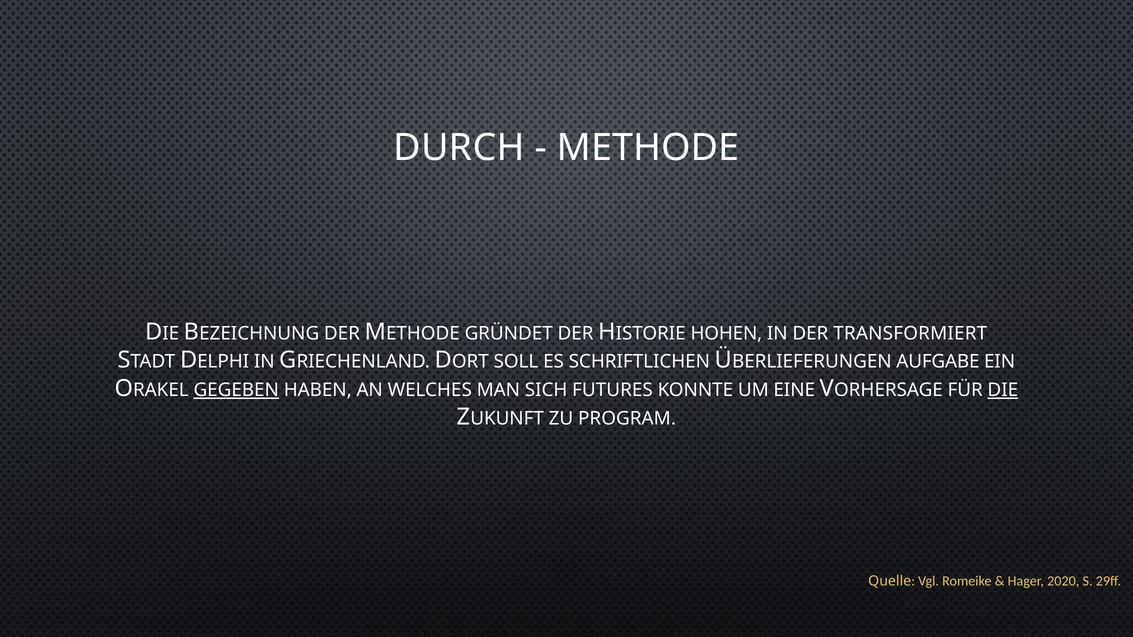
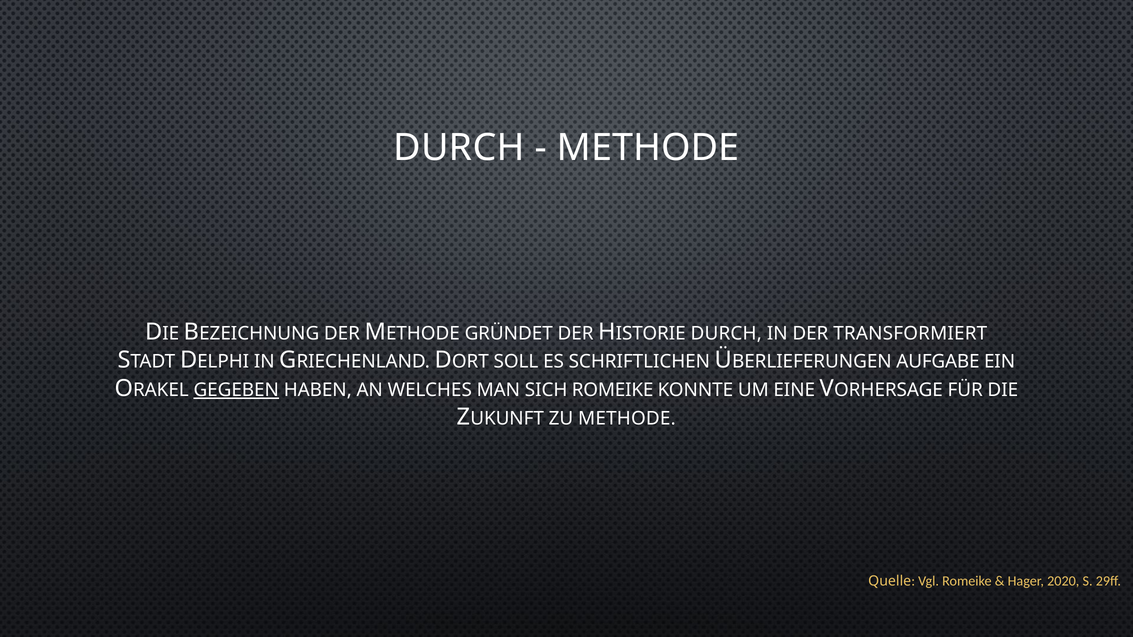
HOHEN: HOHEN -> DURCH (726, 334)
SICH FUTURES: FUTURES -> ROMEIKE (613, 390)
DIE underline: present -> none (1003, 390)
ZU PROGRAM: PROGRAM -> METHODE (627, 419)
